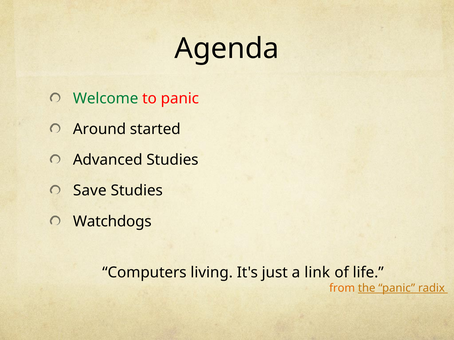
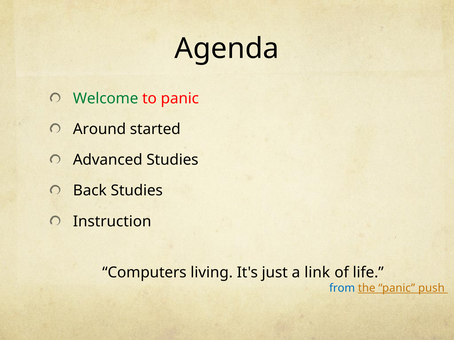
Save: Save -> Back (90, 191)
Watchdogs: Watchdogs -> Instruction (112, 222)
from colour: orange -> blue (342, 288)
radix: radix -> push (431, 288)
